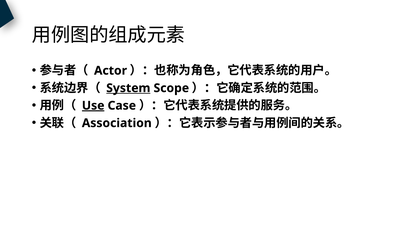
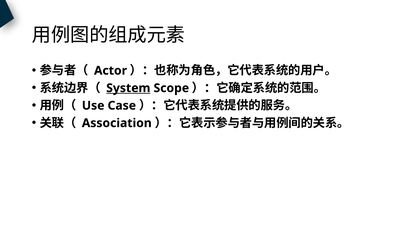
Use underline: present -> none (93, 106)
